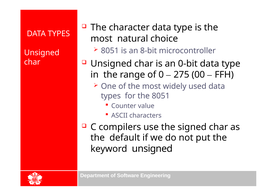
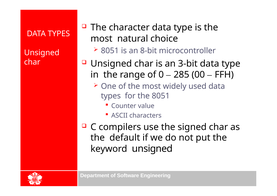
0-bit: 0-bit -> 3-bit (188, 64)
275: 275 -> 285 (181, 75)
